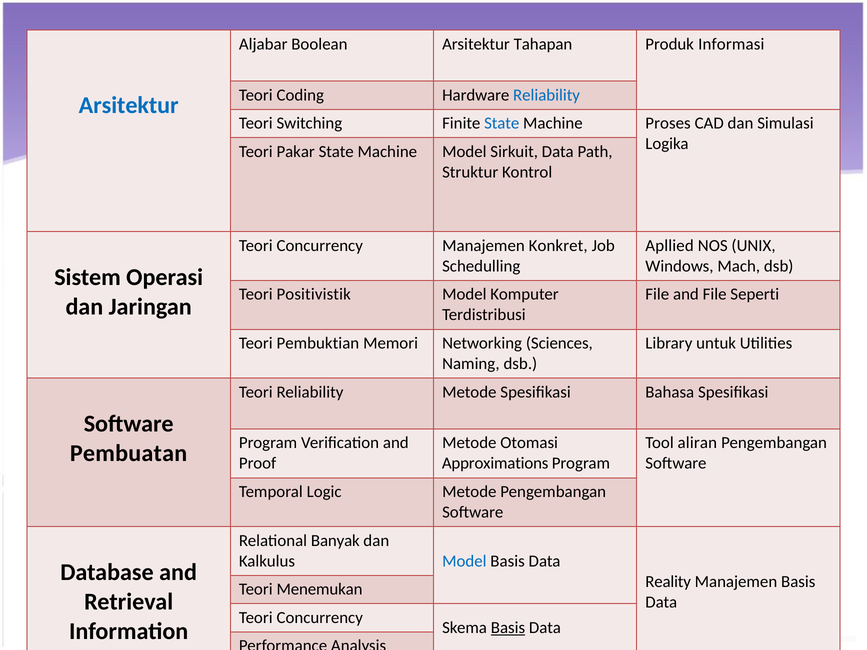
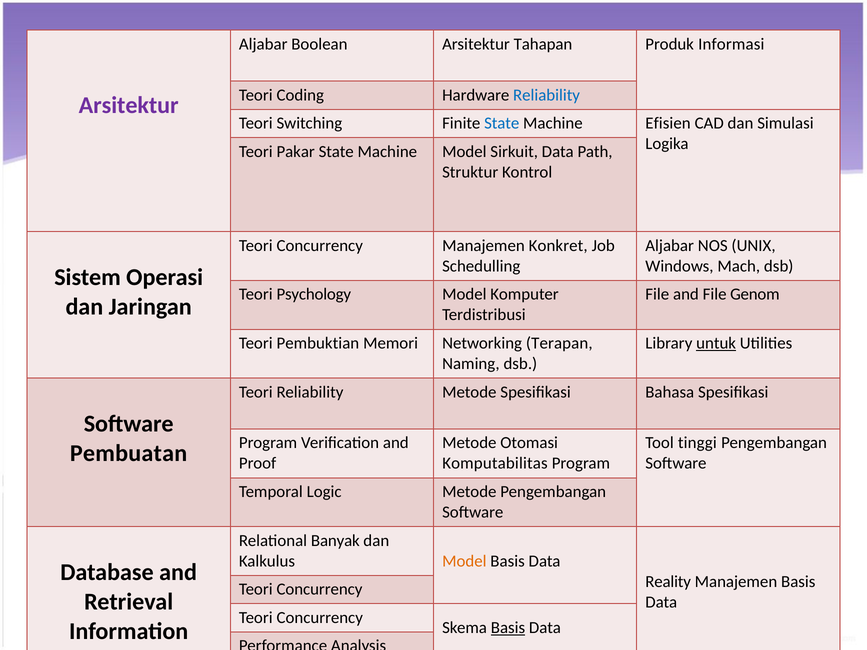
Arsitektur colour: blue -> purple (129, 105)
Proses: Proses -> Efisien (668, 123)
Apllied: Apllied -> Aljabar (670, 246)
Positivistik: Positivistik -> Psychology (314, 295)
Seperti: Seperti -> Genom (755, 295)
Sciences: Sciences -> Terapan (559, 343)
untuk underline: none -> present (716, 343)
aliran: aliran -> tinggi (697, 443)
Approximations: Approximations -> Komputabilitas (495, 464)
Model colour: blue -> orange (464, 561)
Menemukan: Menemukan -> Concurrency (319, 589)
